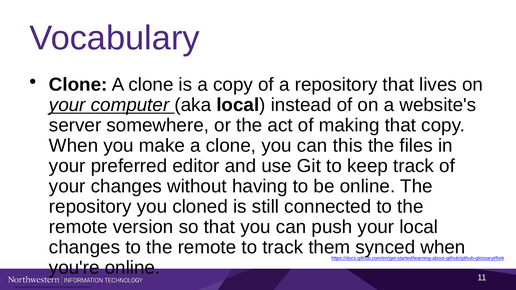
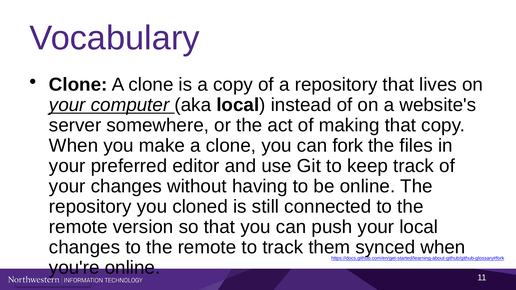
this: this -> fork (348, 146)
